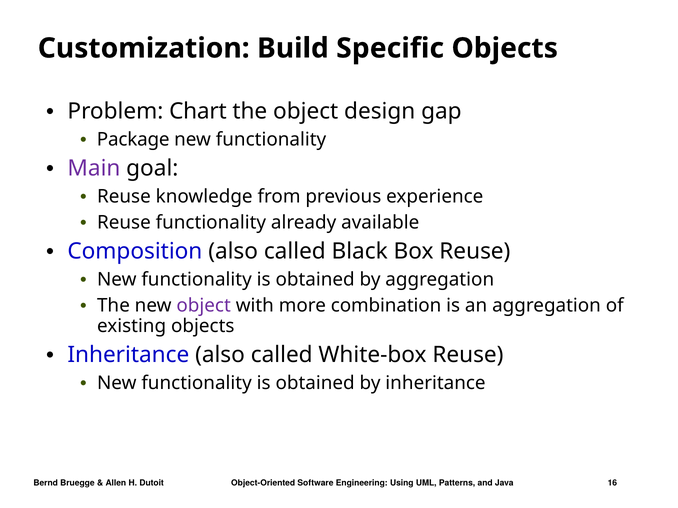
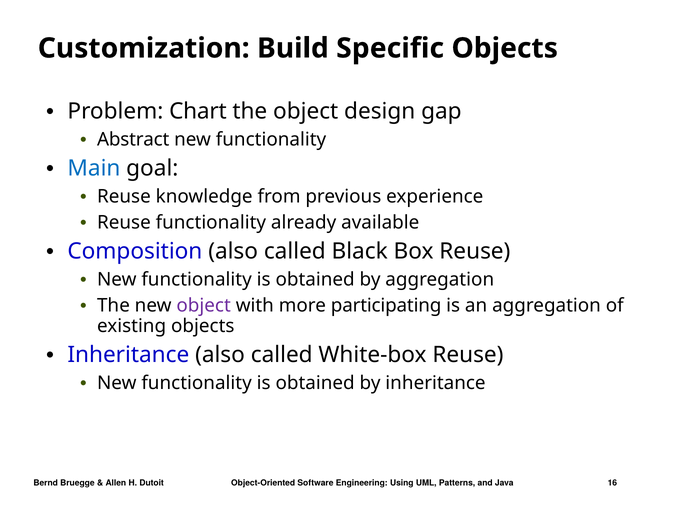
Package: Package -> Abstract (133, 139)
Main colour: purple -> blue (94, 169)
combination: combination -> participating (386, 306)
